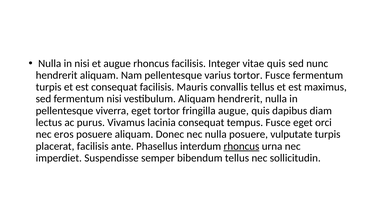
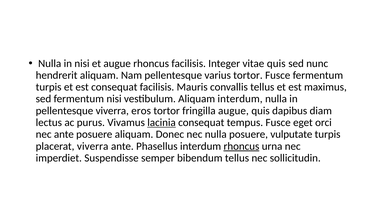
Aliquam hendrerit: hendrerit -> interdum (240, 99)
viverra eget: eget -> eros (141, 111)
lacinia underline: none -> present (162, 123)
nec eros: eros -> ante (64, 135)
placerat facilisis: facilisis -> viverra (93, 146)
